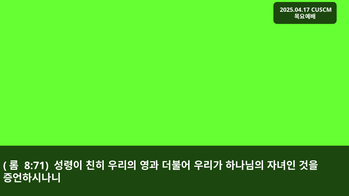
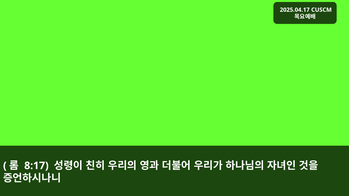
8:71: 8:71 -> 8:17 (36, 166)
